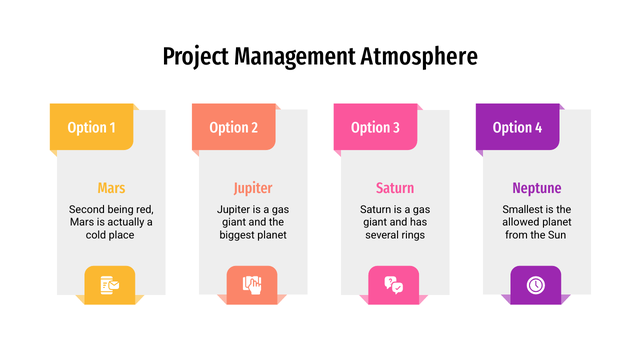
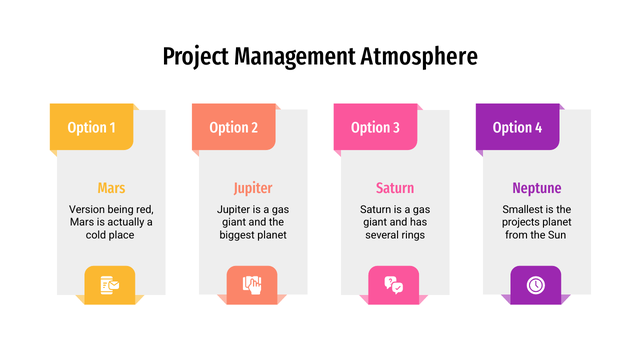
Second: Second -> Version (87, 209)
allowed: allowed -> projects (521, 222)
